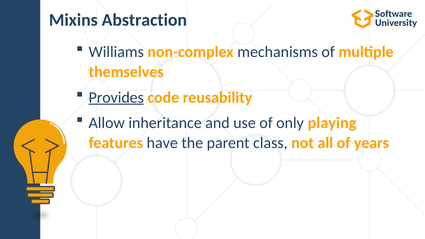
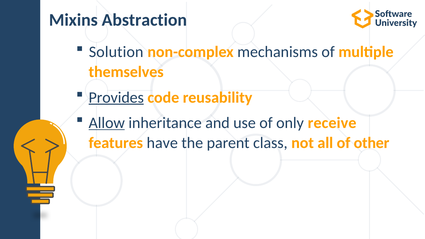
Williams: Williams -> Solution (116, 52)
Allow underline: none -> present (107, 123)
playing: playing -> receive (332, 123)
years: years -> other (372, 143)
